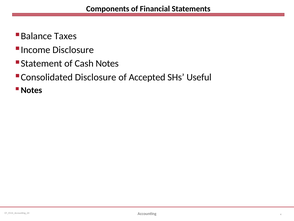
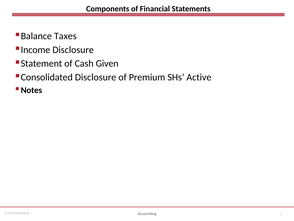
Cash Notes: Notes -> Given (107, 63)
Accepted: Accepted -> Premium (147, 77)
Useful: Useful -> Active (199, 77)
